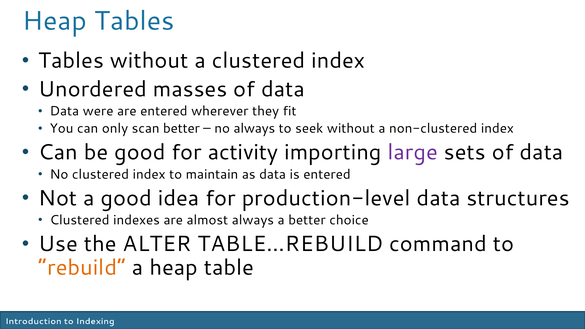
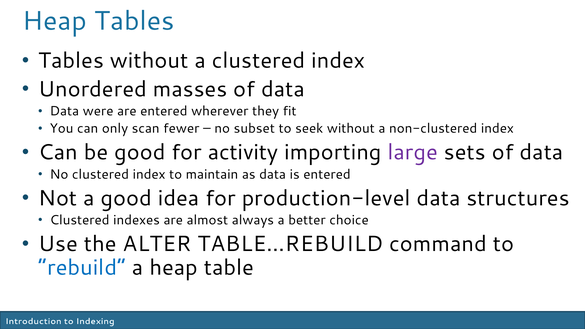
scan better: better -> fewer (181, 129)
no always: always -> subset (254, 129)
rebuild colour: orange -> blue (82, 268)
